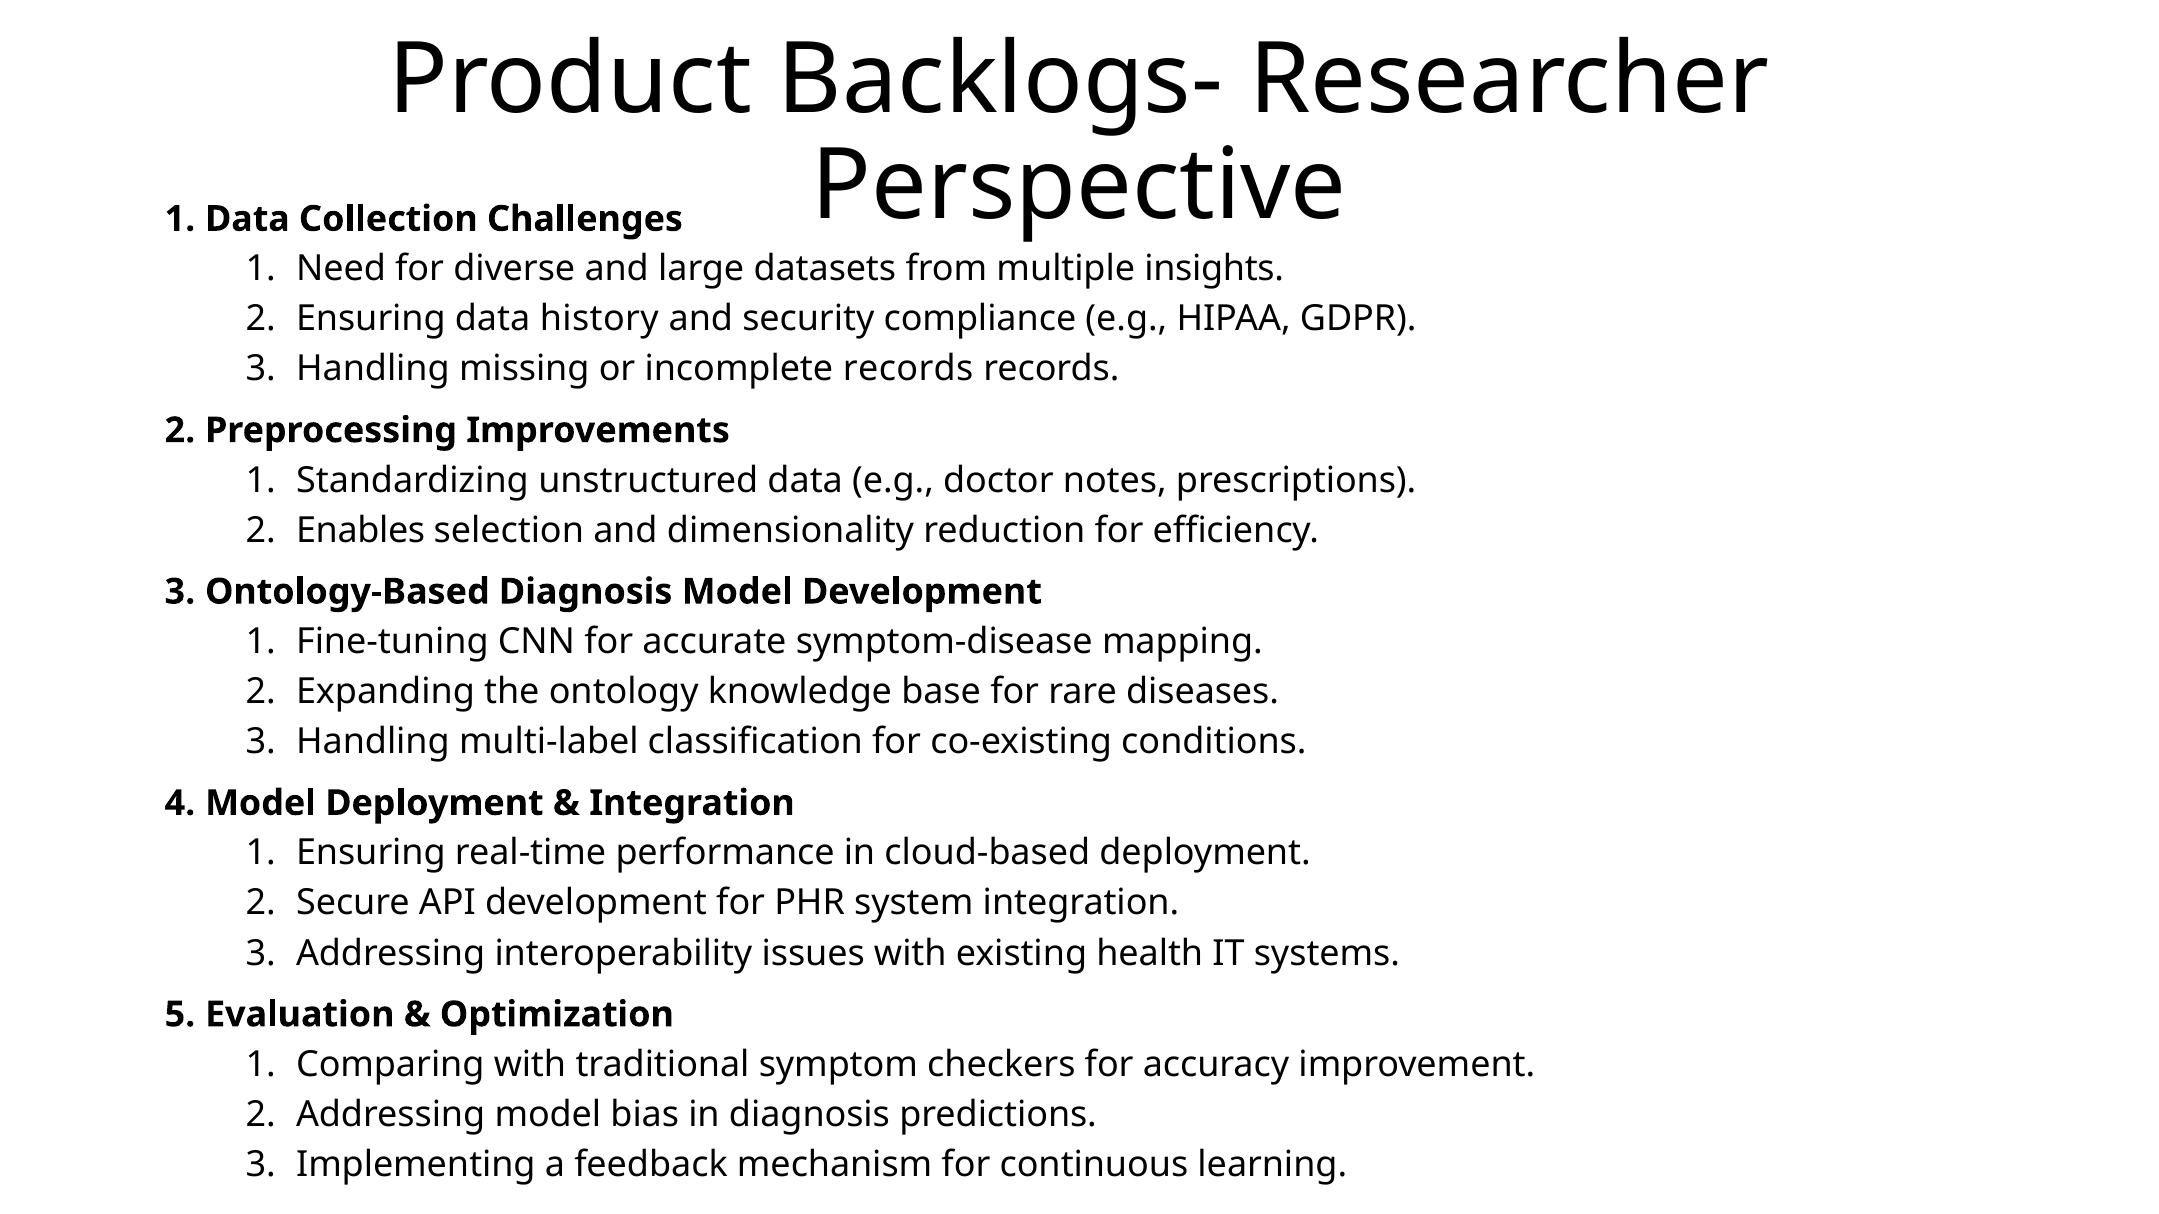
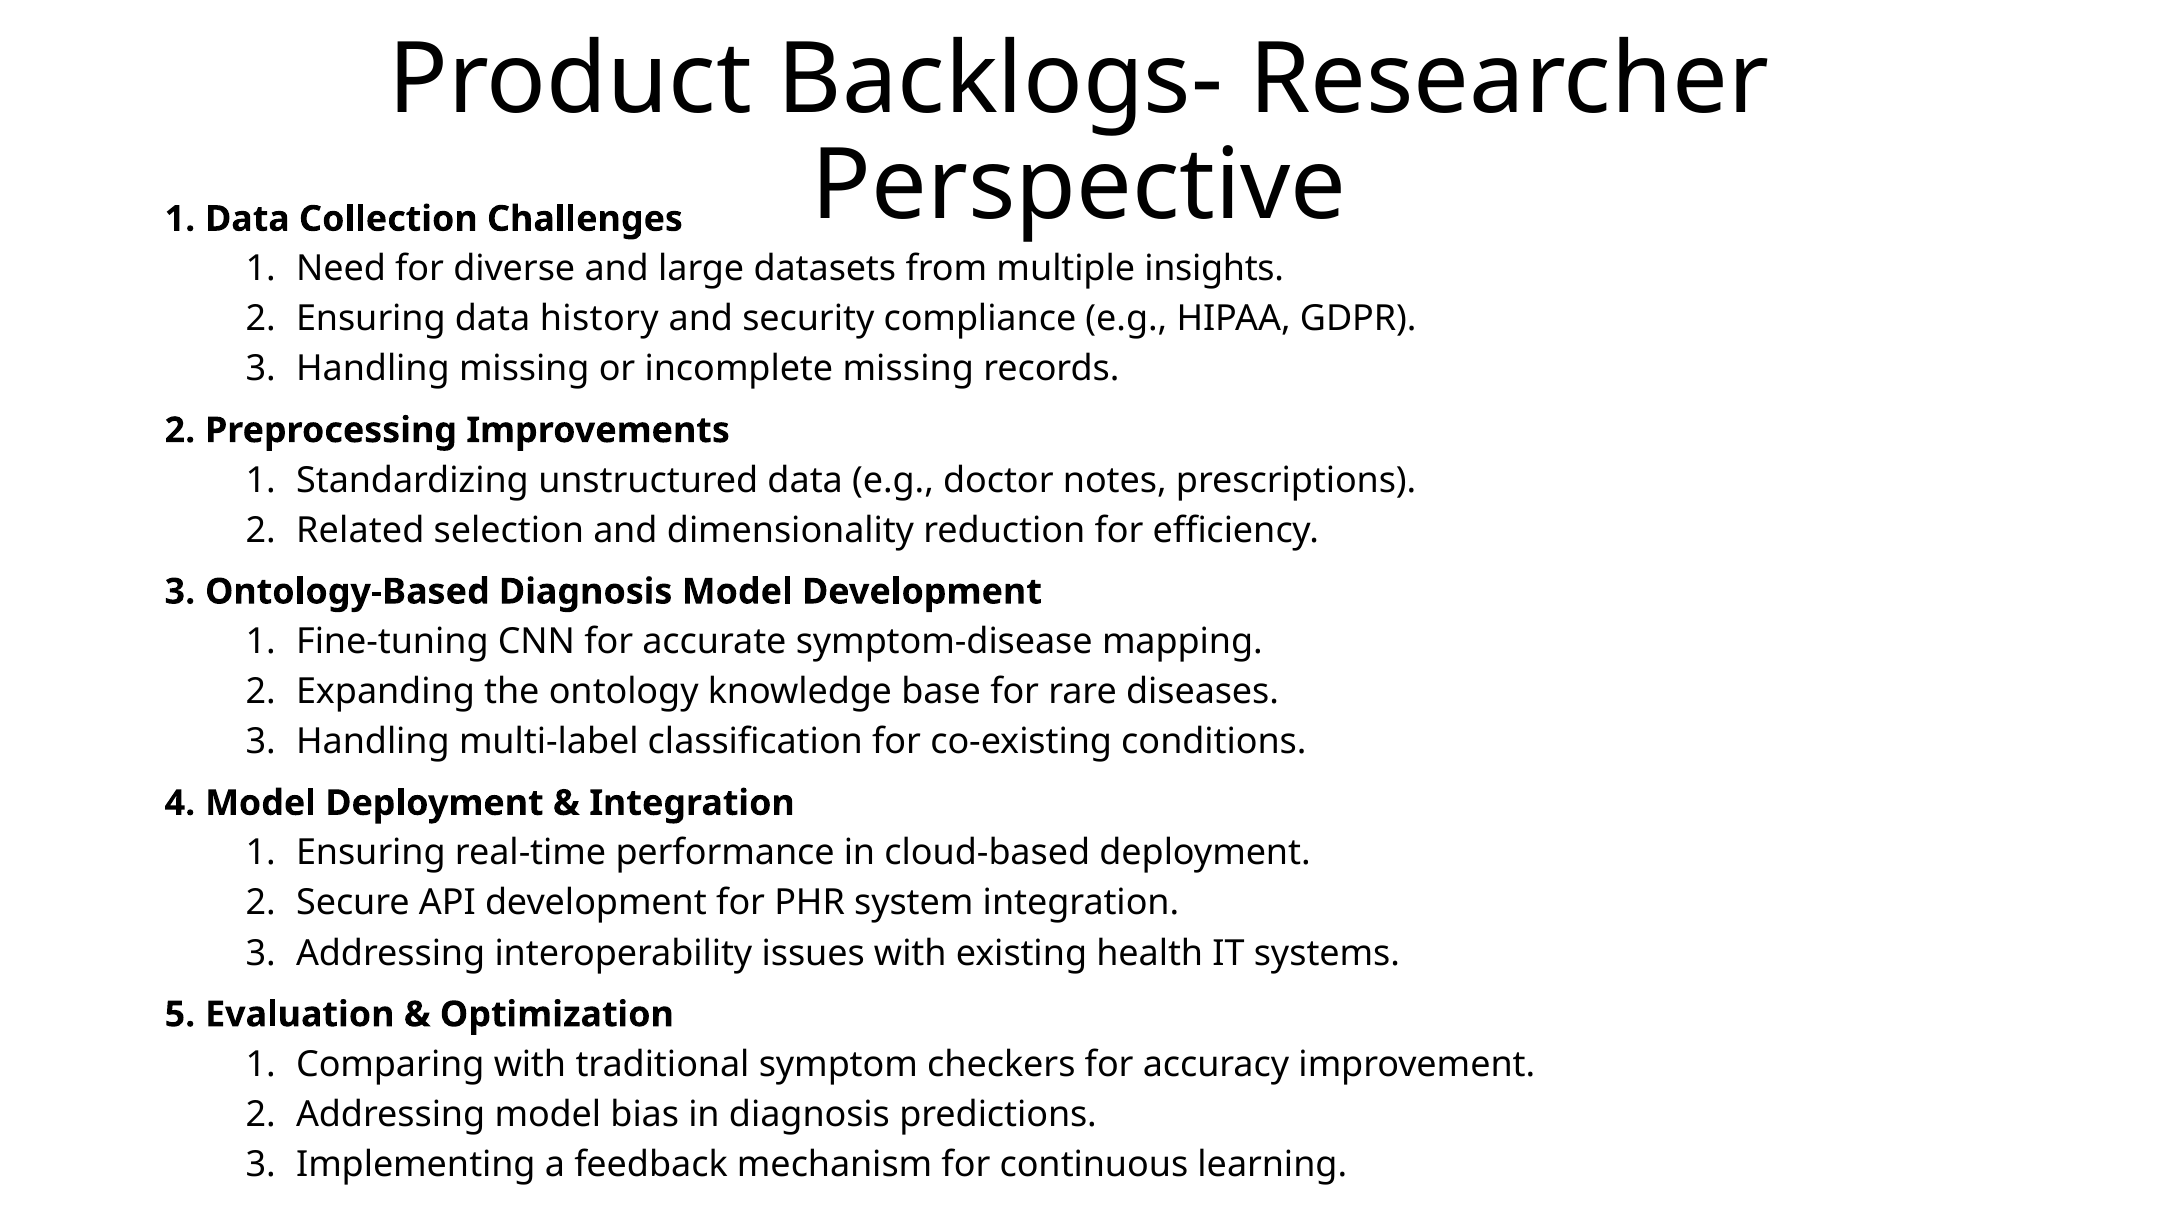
incomplete records: records -> missing (908, 369)
Enables: Enables -> Related (360, 531)
